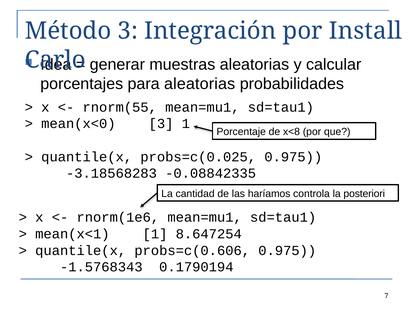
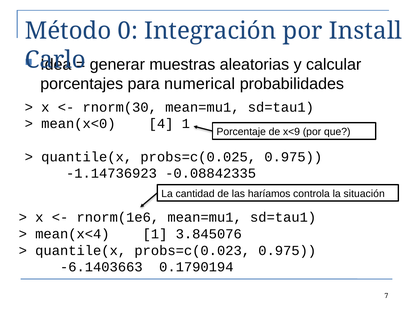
Método 3: 3 -> 0 (128, 31)
para aleatorias: aleatorias -> numerical (200, 84)
rnorm(55: rnorm(55 -> rnorm(30 (120, 107)
mean(x<0 3: 3 -> 4 (161, 124)
x<8: x<8 -> x<9 (292, 132)
-3.18568283: -3.18568283 -> -1.14736923 (111, 173)
posteriori: posteriori -> situación (364, 193)
mean(x<1: mean(x<1 -> mean(x<4 (72, 234)
8.647254: 8.647254 -> 3.845076 (209, 234)
probs=c(0.606: probs=c(0.606 -> probs=c(0.023 (192, 250)
-1.5768343: -1.5768343 -> -6.1403663 (101, 267)
